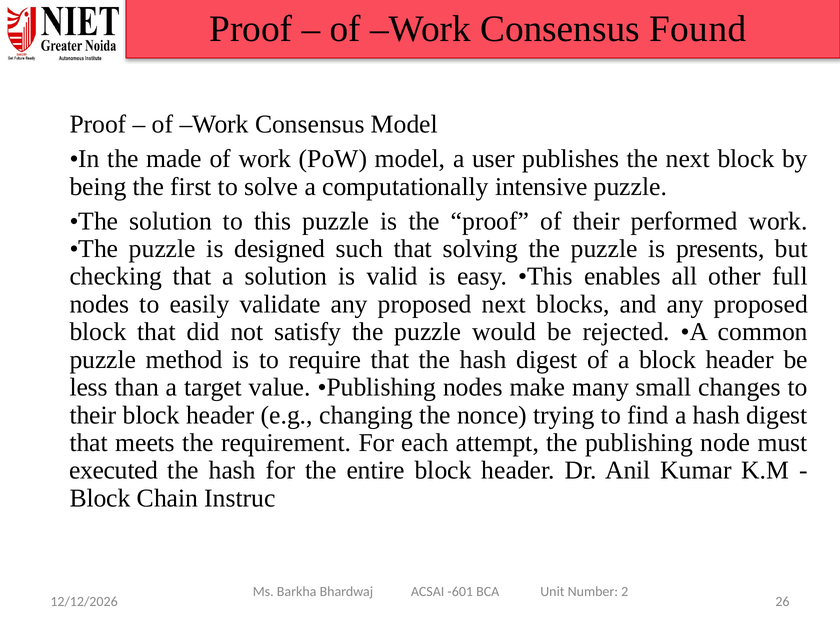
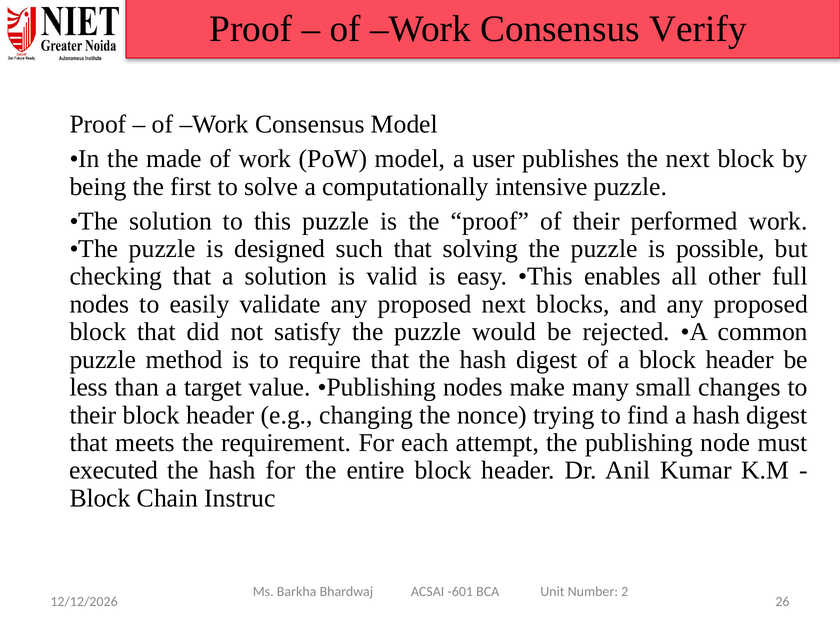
Found: Found -> Verify (698, 29)
presents: presents -> possible (720, 249)
